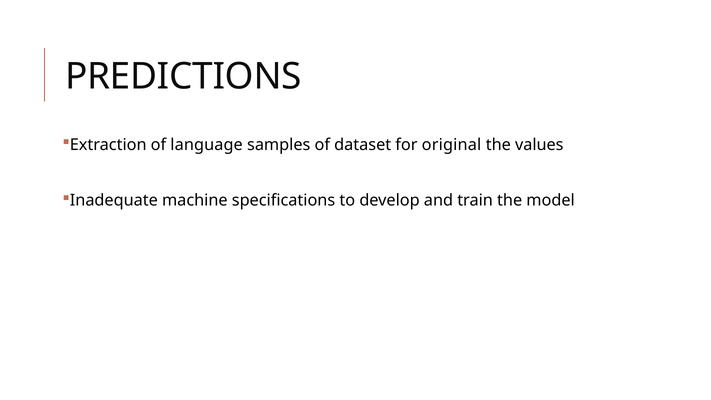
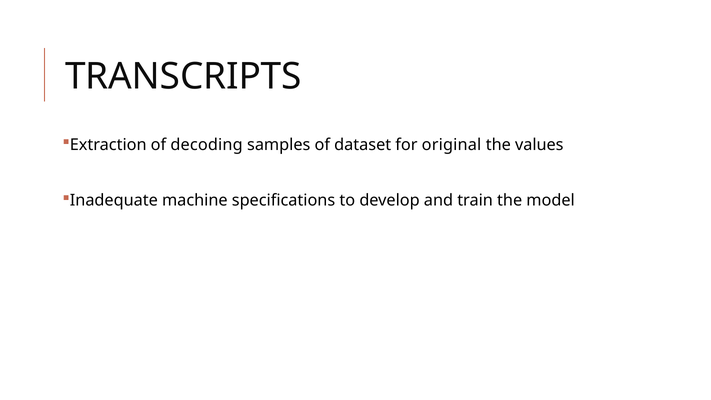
PREDICTIONS: PREDICTIONS -> TRANSCRIPTS (183, 76)
language: language -> decoding (207, 145)
